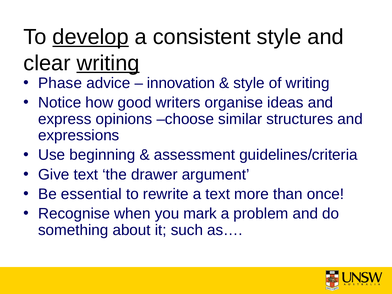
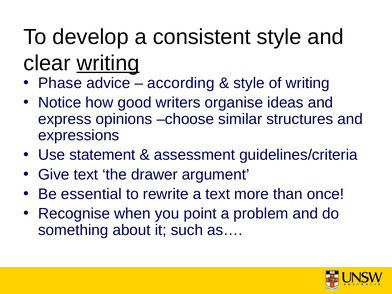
develop underline: present -> none (91, 37)
innovation: innovation -> according (181, 83)
beginning: beginning -> statement (102, 155)
mark: mark -> point (200, 214)
